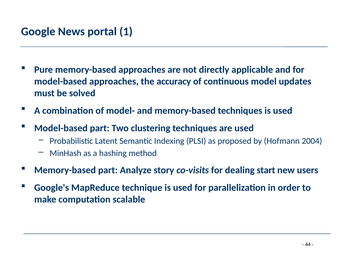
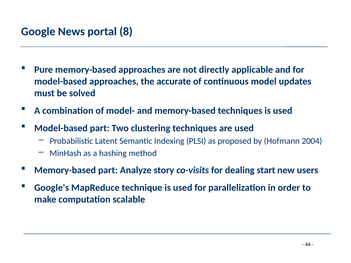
1: 1 -> 8 (126, 32)
accuracy: accuracy -> accurate (174, 81)
